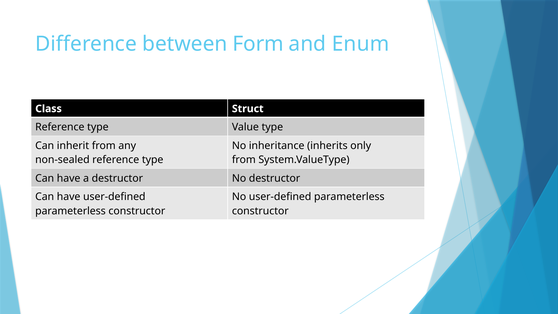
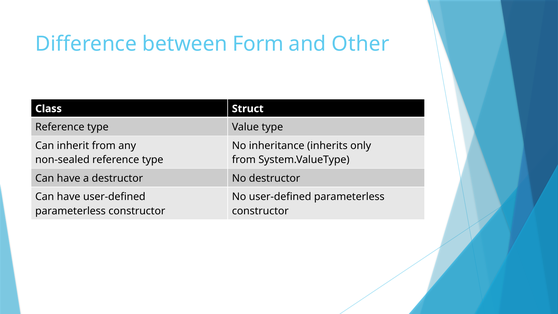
Enum: Enum -> Other (361, 44)
